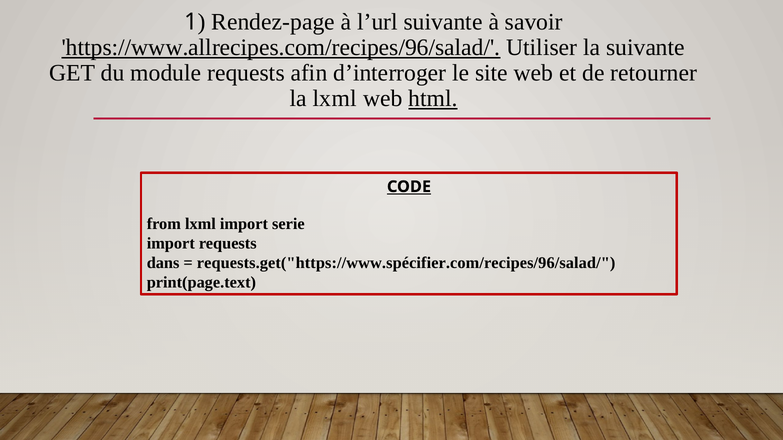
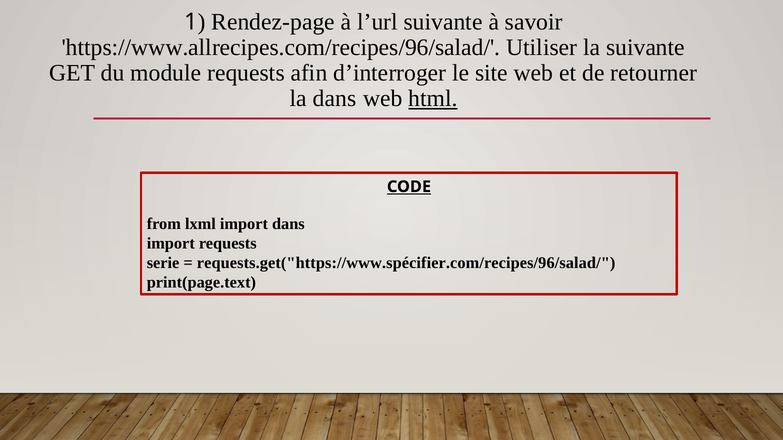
https://www.allrecipes.com/recipes/96/salad/ underline: present -> none (281, 48)
la lxml: lxml -> dans (335, 99)
import serie: serie -> dans (288, 224)
dans: dans -> serie (163, 263)
